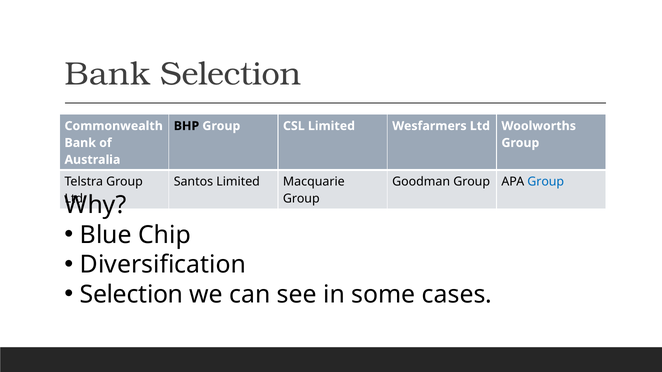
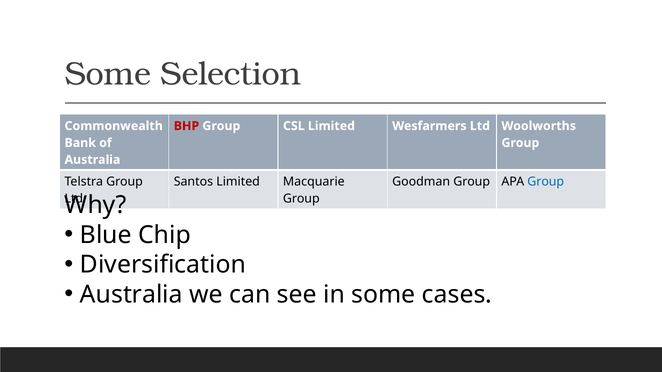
Bank: Bank -> Some (108, 74)
BHP colour: black -> red (186, 126)
Selection: Selection -> Australia (131, 295)
